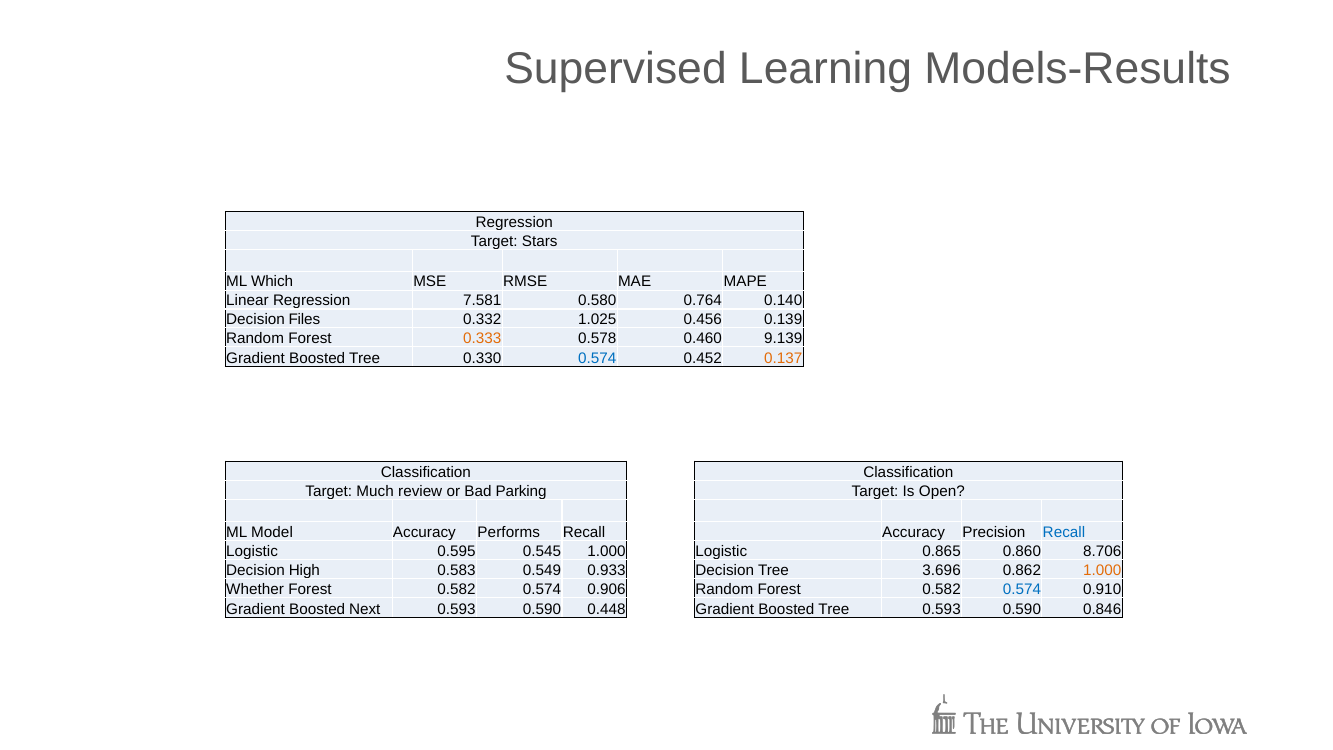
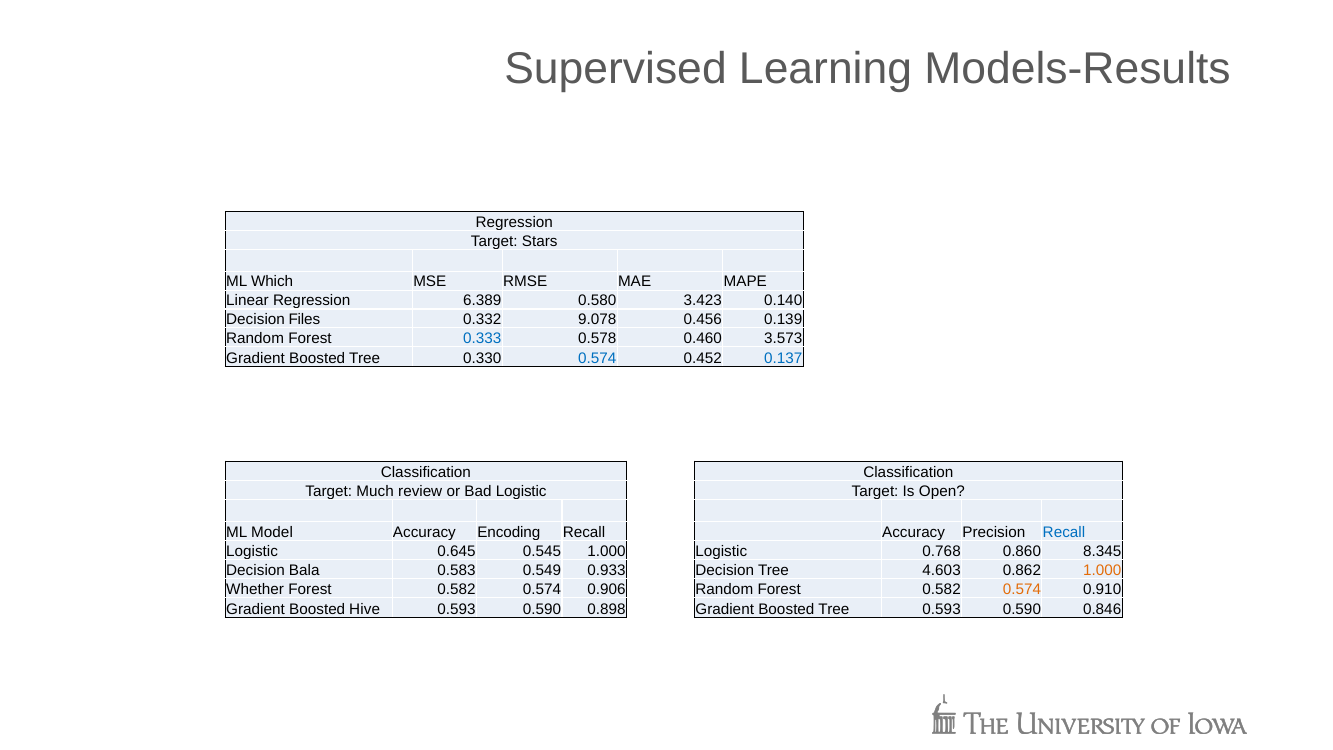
7.581: 7.581 -> 6.389 (482, 301)
0.764: 0.764 -> 3.423 (703, 301)
1.025: 1.025 -> 9.078 (597, 320)
0.333 colour: orange -> blue (482, 338)
9.139: 9.139 -> 3.573 (783, 338)
0.137 colour: orange -> blue (783, 358)
Bad Parking: Parking -> Logistic (521, 491)
Performs: Performs -> Encoding (509, 532)
0.595: 0.595 -> 0.645 (457, 551)
0.865: 0.865 -> 0.768 (942, 551)
8.706: 8.706 -> 8.345 (1102, 551)
High: High -> Bala (304, 570)
3.696: 3.696 -> 4.603 (942, 570)
0.574 colour: blue -> orange (1022, 589)
Next: Next -> Hive (365, 609)
0.448: 0.448 -> 0.898 (607, 609)
